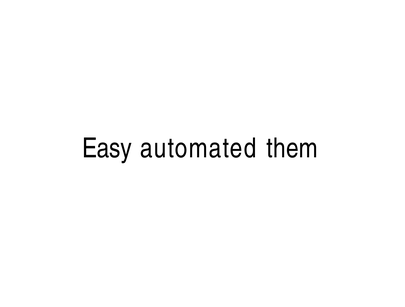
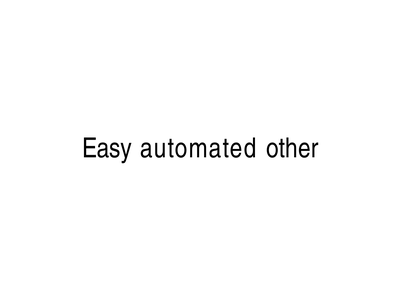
them: them -> other (292, 148)
